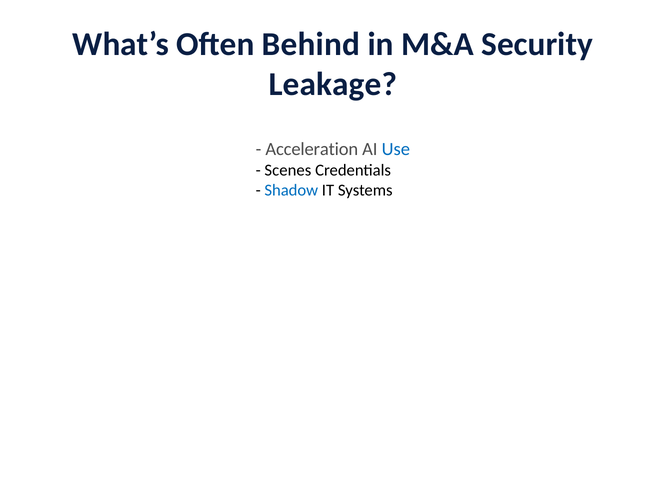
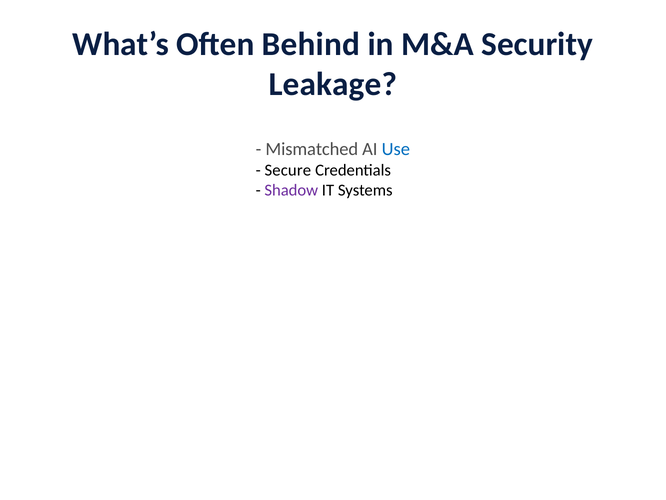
Acceleration: Acceleration -> Mismatched (312, 149)
Scenes: Scenes -> Secure (288, 170)
Shadow colour: blue -> purple (291, 190)
